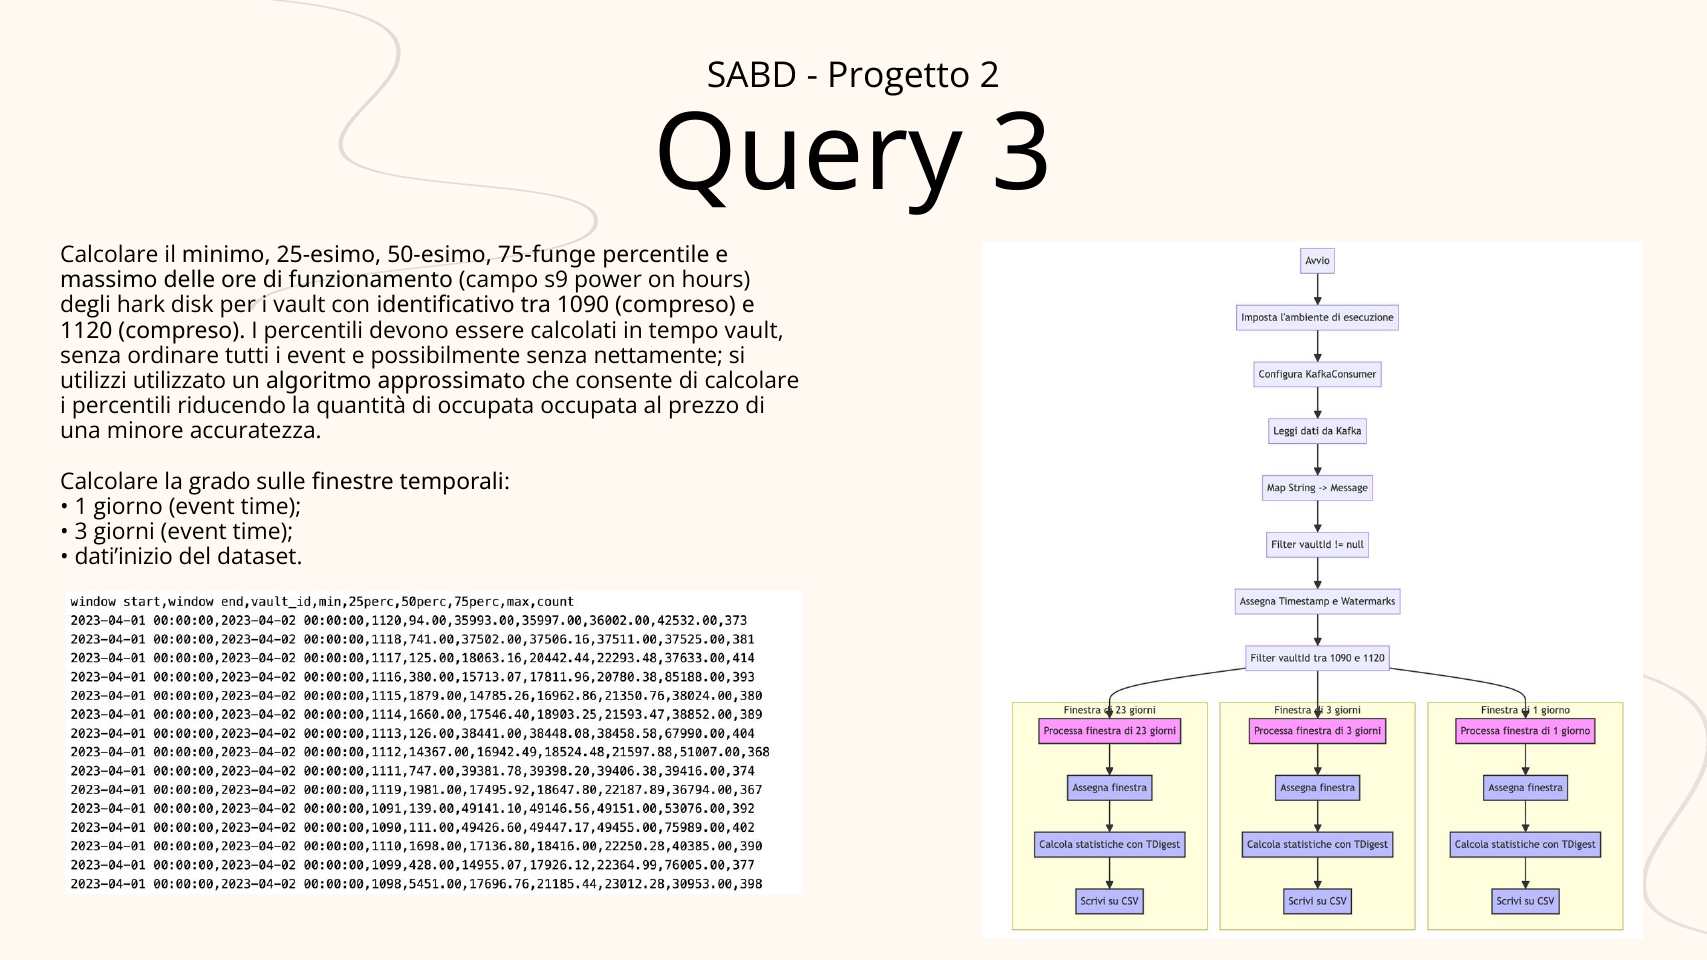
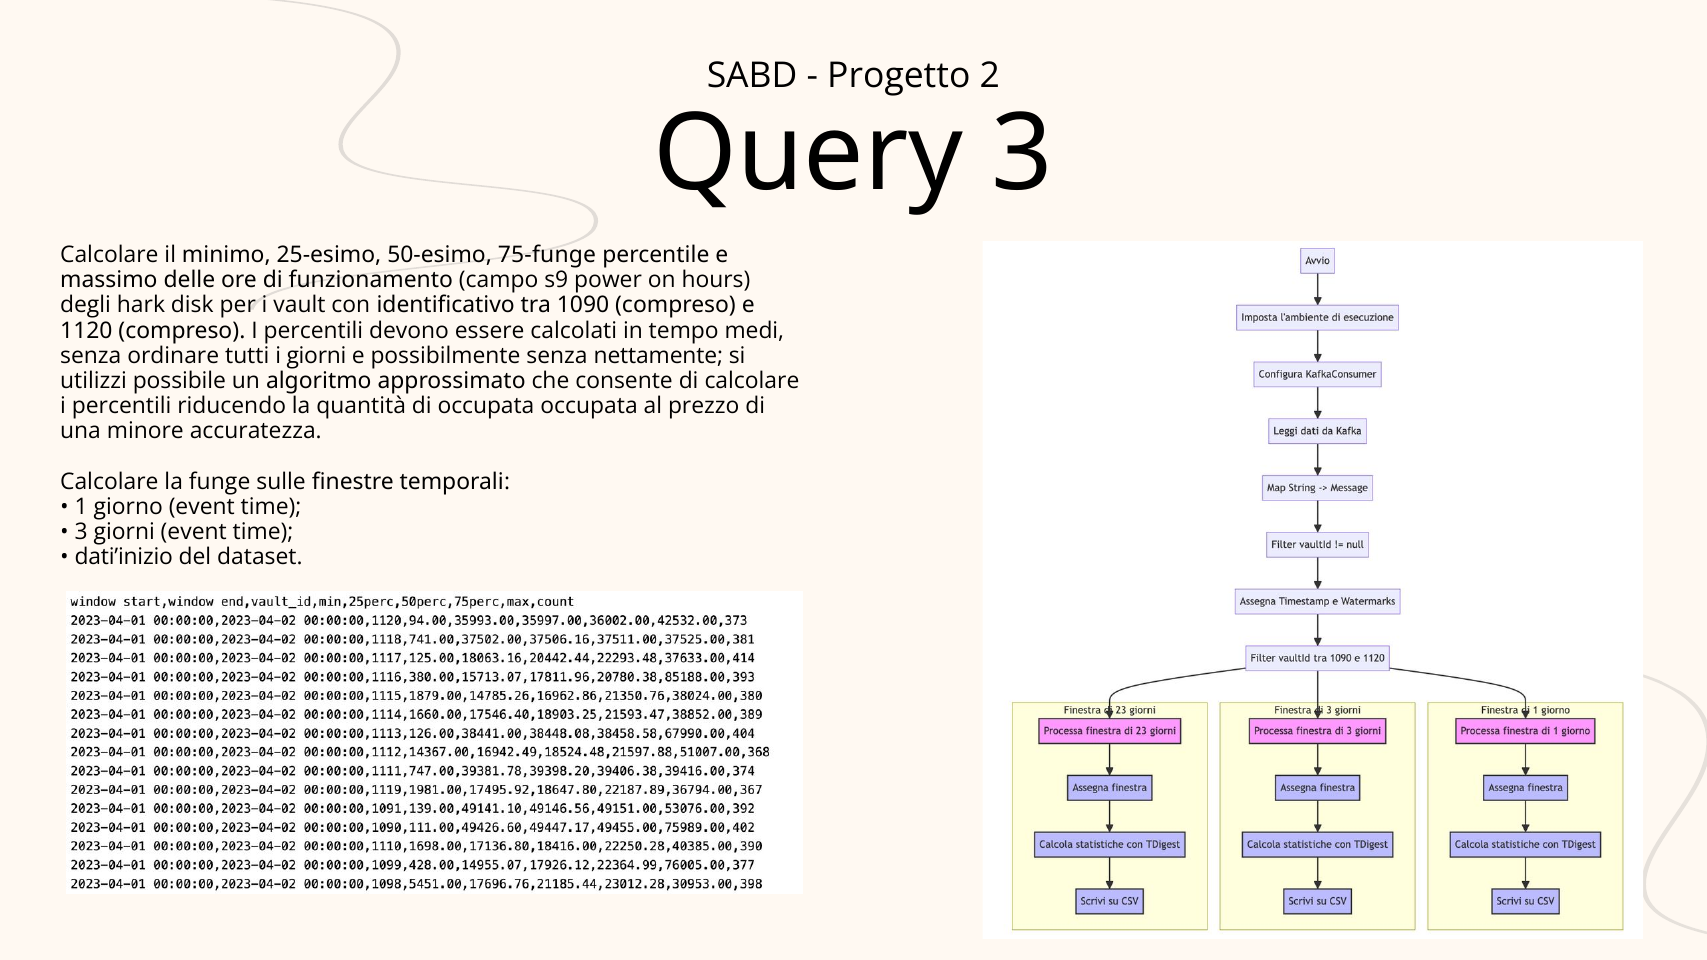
tempo vault: vault -> medi (754, 331)
i event: event -> giorni (316, 356)
utilizzato: utilizzato -> possibile (179, 381)
grado: grado -> funge (220, 482)
